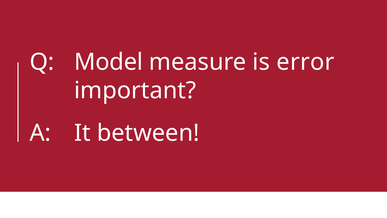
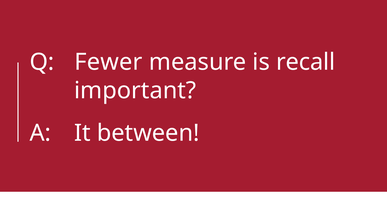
Model: Model -> Fewer (108, 62)
error: error -> recall (306, 62)
